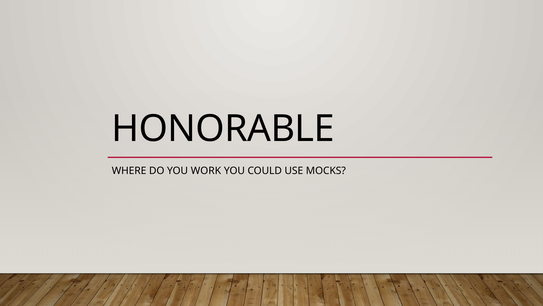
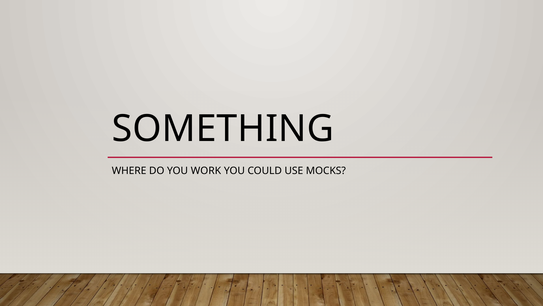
HONORABLE: HONORABLE -> SOMETHING (223, 129)
